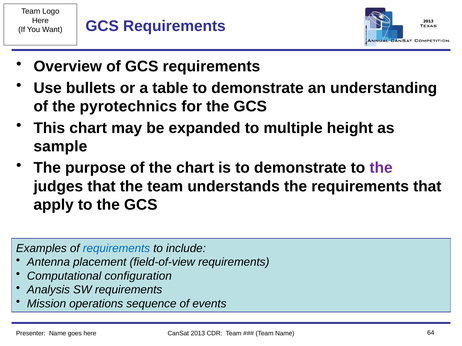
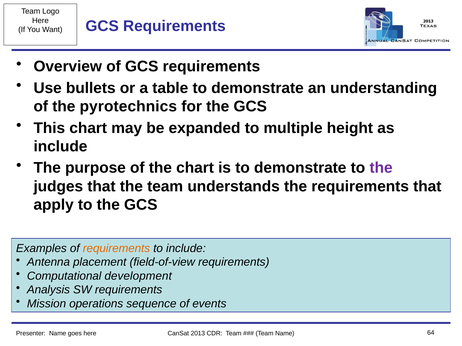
sample: sample -> include (60, 147)
requirements colour: blue -> orange (116, 249)
configuration: configuration -> development (138, 276)
